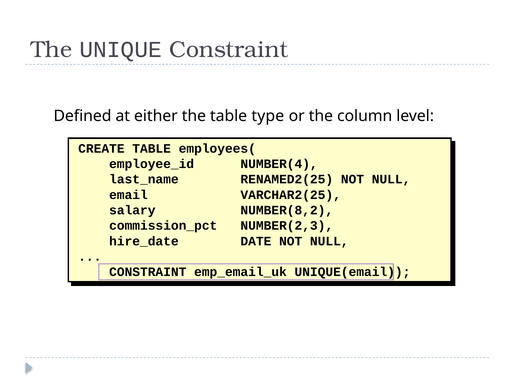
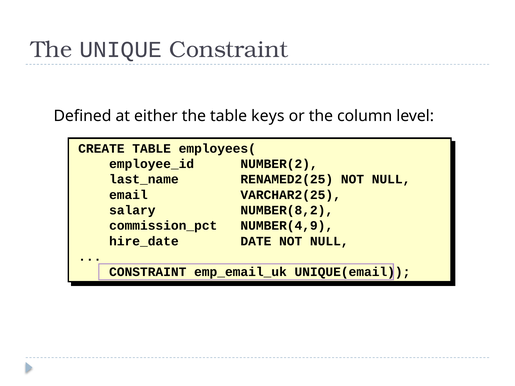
type: type -> keys (268, 116)
NUMBER(4: NUMBER(4 -> NUMBER(2 (279, 164)
NUMBER(2,3: NUMBER(2,3 -> NUMBER(4,9 (287, 226)
